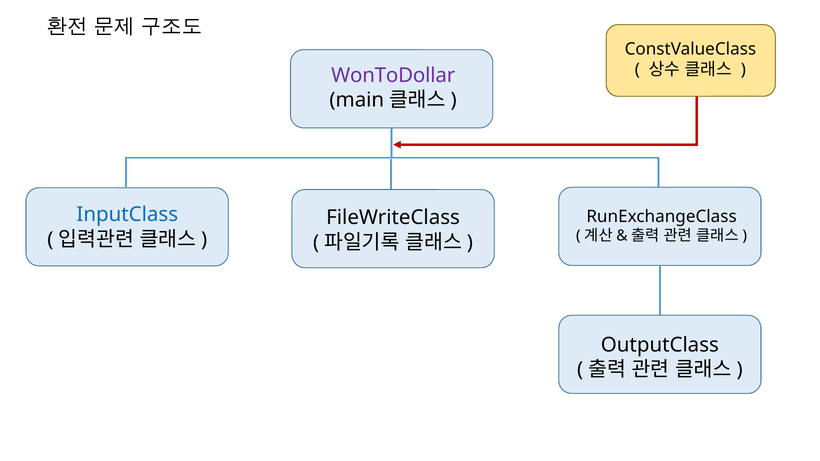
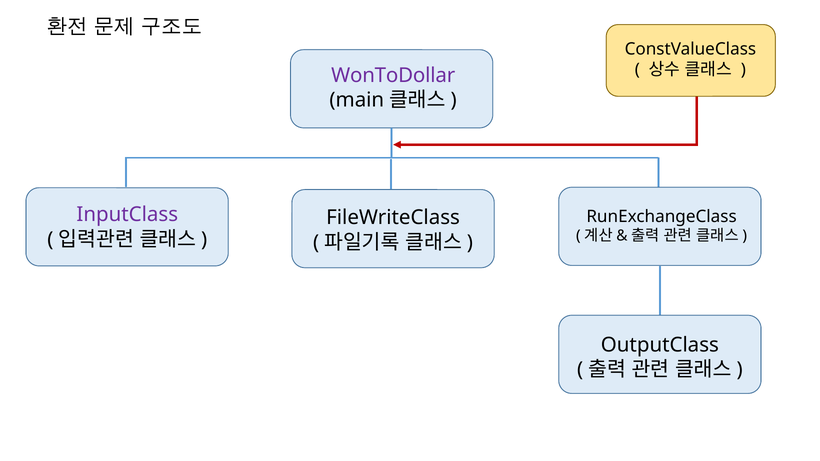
InputClass colour: blue -> purple (127, 215)
